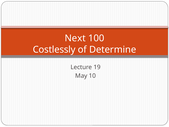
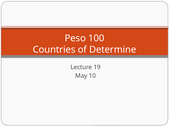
Next: Next -> Peso (75, 38)
Costlessly: Costlessly -> Countries (54, 49)
